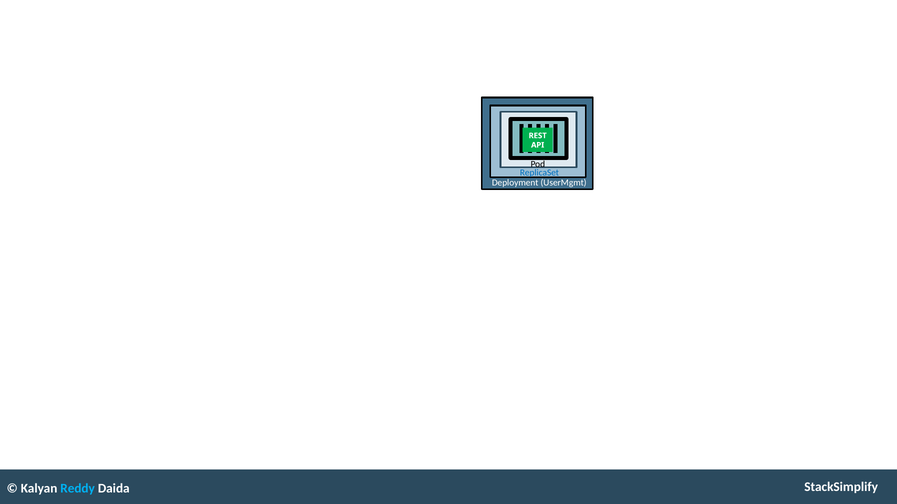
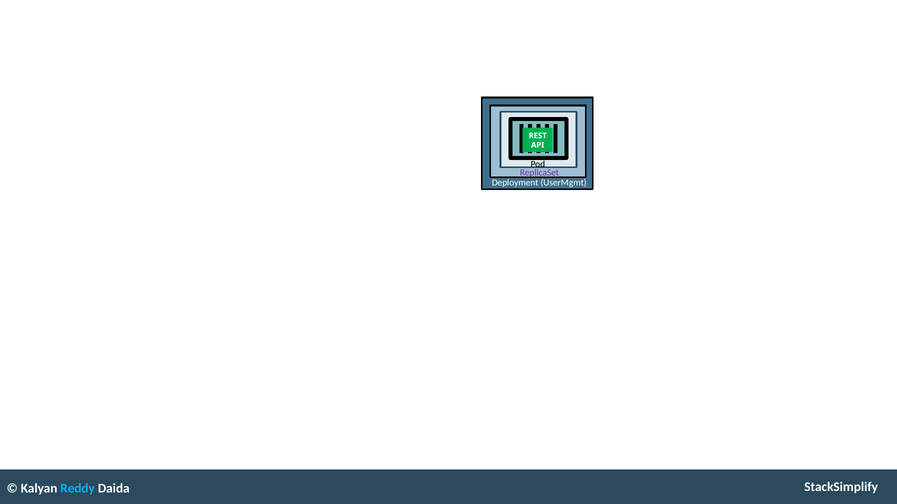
ReplicaSet colour: blue -> purple (539, 173)
